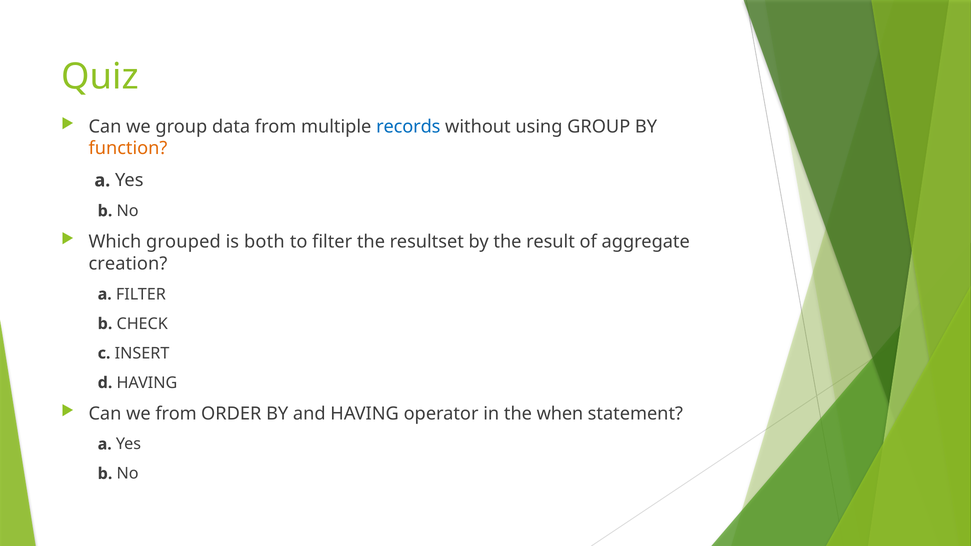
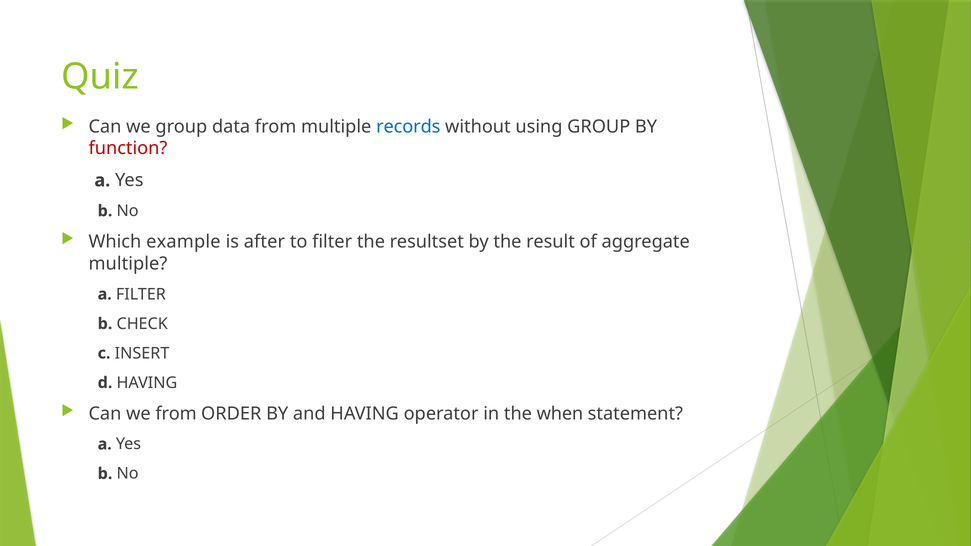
function colour: orange -> red (128, 148)
grouped: grouped -> example (183, 242)
both: both -> after (264, 242)
creation: creation -> multiple (128, 264)
